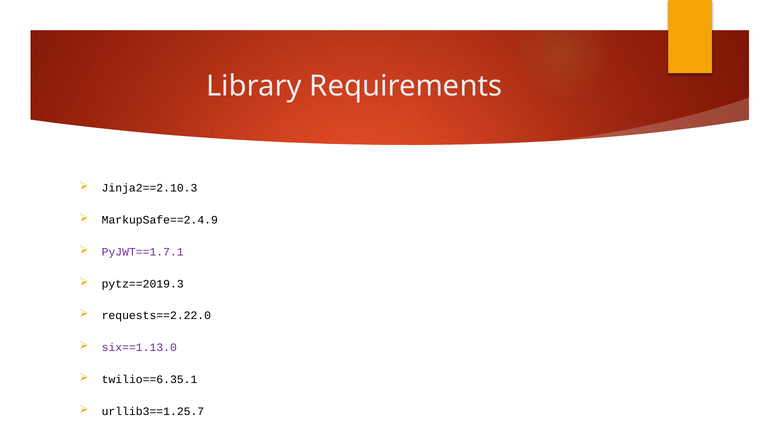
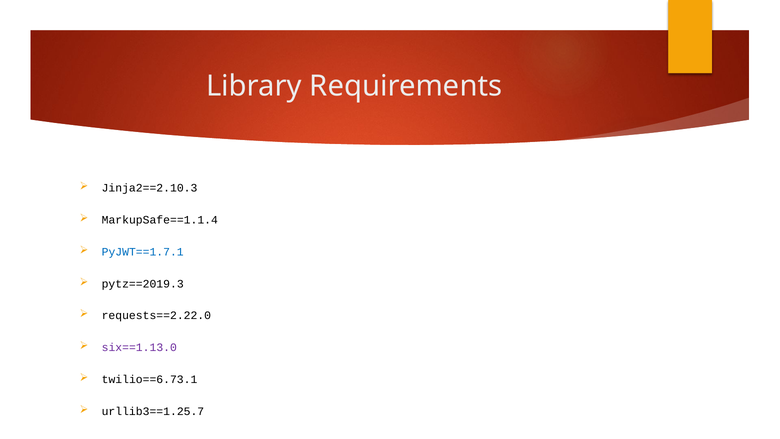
MarkupSafe==2.4.9: MarkupSafe==2.4.9 -> MarkupSafe==1.1.4 (160, 220)
PyJWT==1.7.1 colour: purple -> blue (143, 252)
twilio==6.35.1: twilio==6.35.1 -> twilio==6.73.1 (150, 379)
